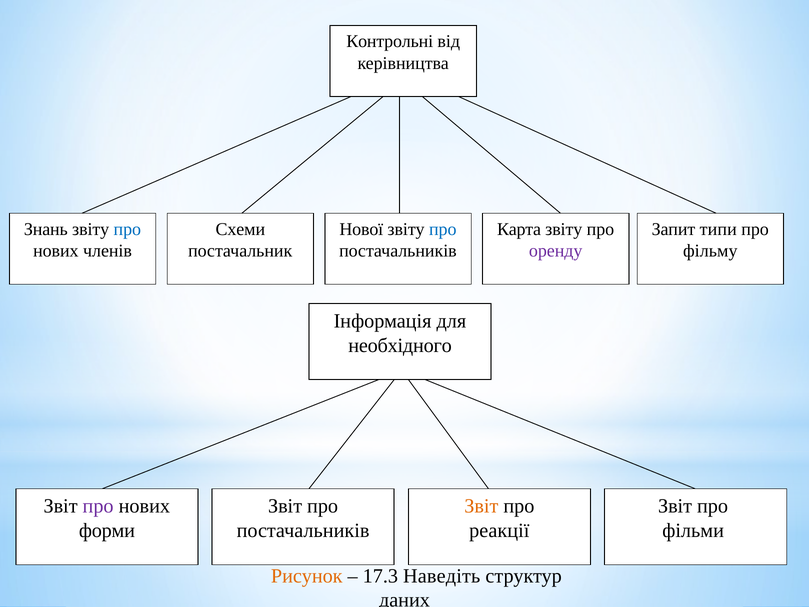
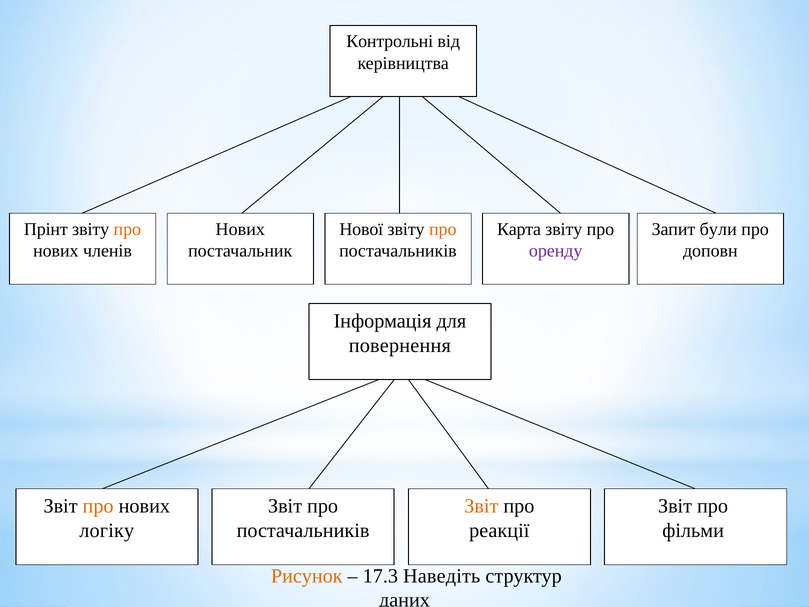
Знань: Знань -> Прінт (46, 229)
про colour: blue -> orange (127, 229)
Схеми: Схеми -> Нових (240, 229)
про colour: blue -> orange (443, 229)
типи: типи -> були (718, 229)
фільму: фільму -> доповн (710, 251)
необхідного: необхідного -> повернення (400, 345)
про colour: purple -> orange (98, 506)
форми: форми -> логіку (107, 530)
